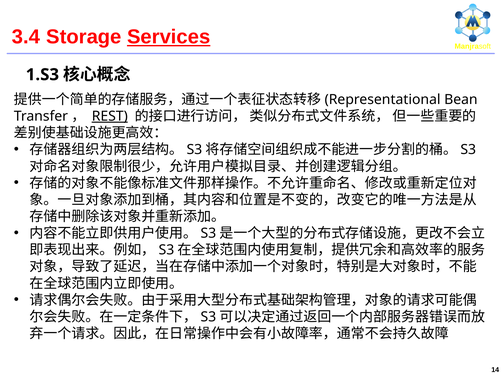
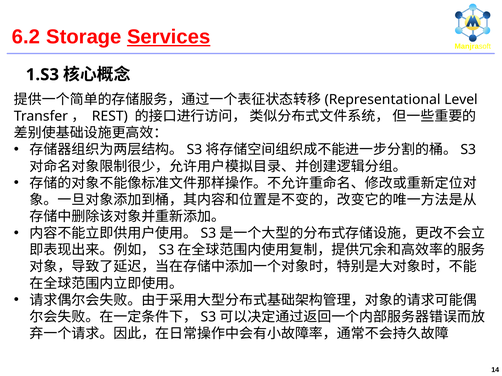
3.4: 3.4 -> 6.2 (26, 37)
Bean: Bean -> Level (461, 100)
REST underline: present -> none (110, 116)
